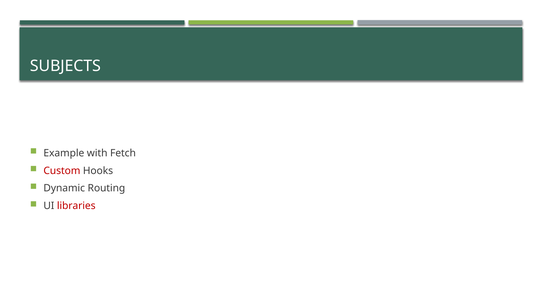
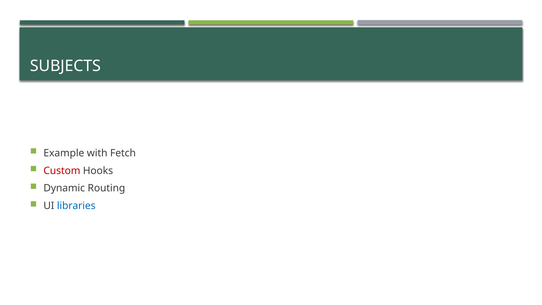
libraries colour: red -> blue (76, 206)
